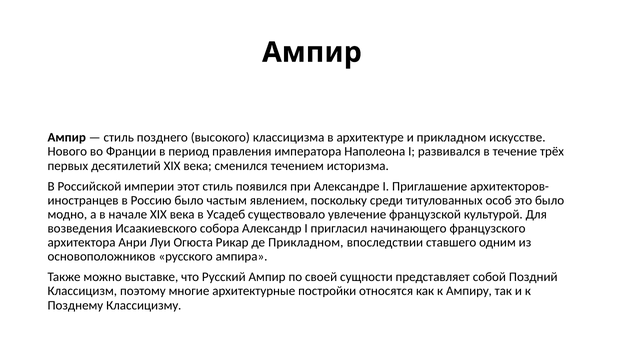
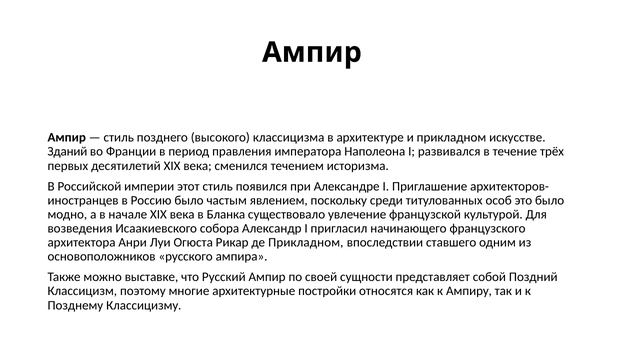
Нового: Нового -> Зданий (67, 152)
Усадеб: Усадеб -> Бланка (226, 214)
